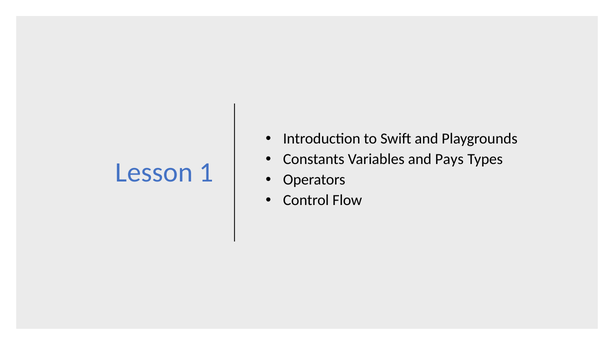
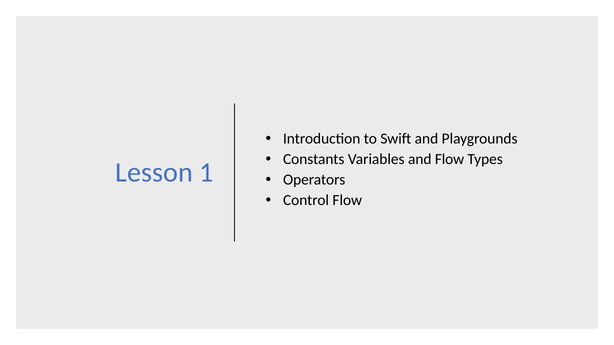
and Pays: Pays -> Flow (450, 159)
